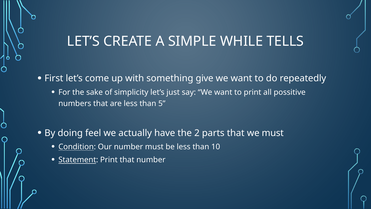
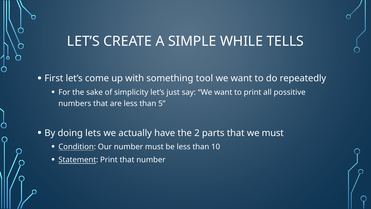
give: give -> tool (204, 78)
feel: feel -> lets (93, 133)
